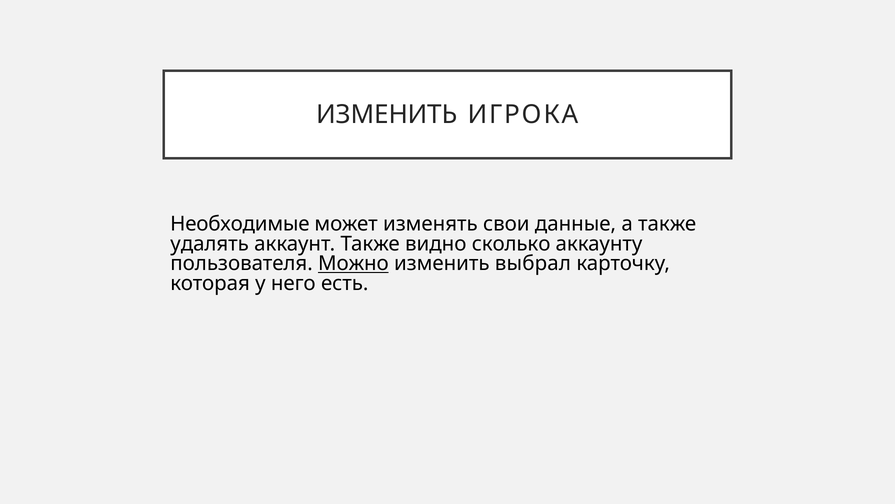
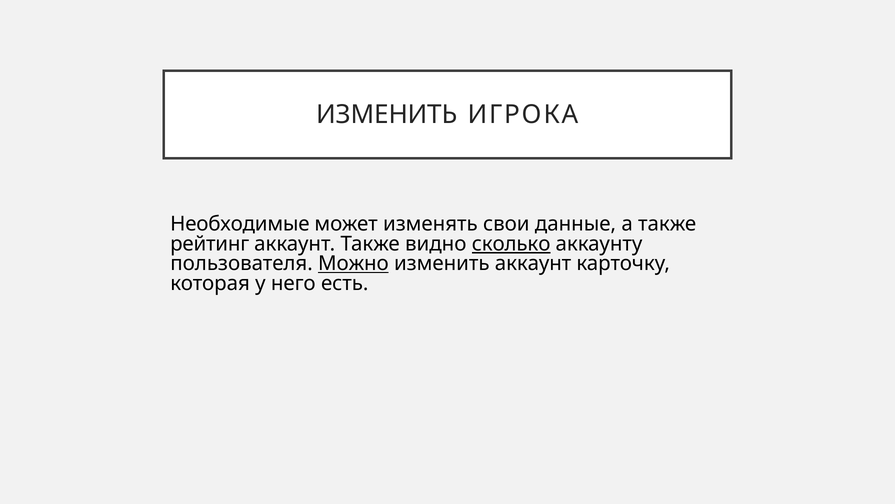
удалять: удалять -> рейтинг (210, 244)
сколько underline: none -> present (511, 244)
изменить выбрал: выбрал -> аккаунт (533, 263)
